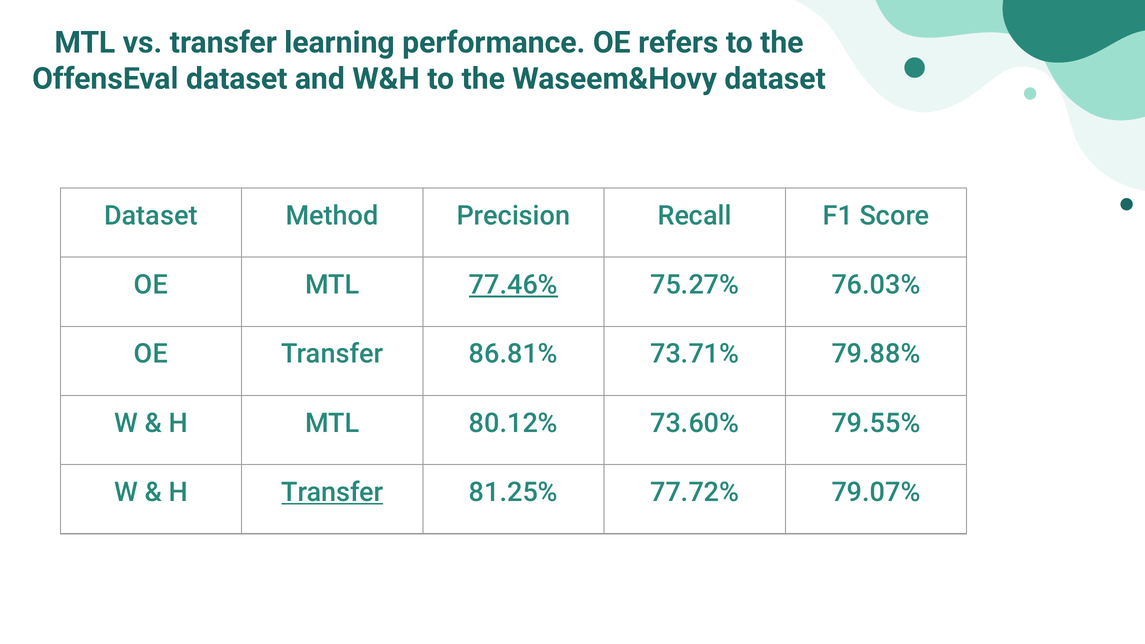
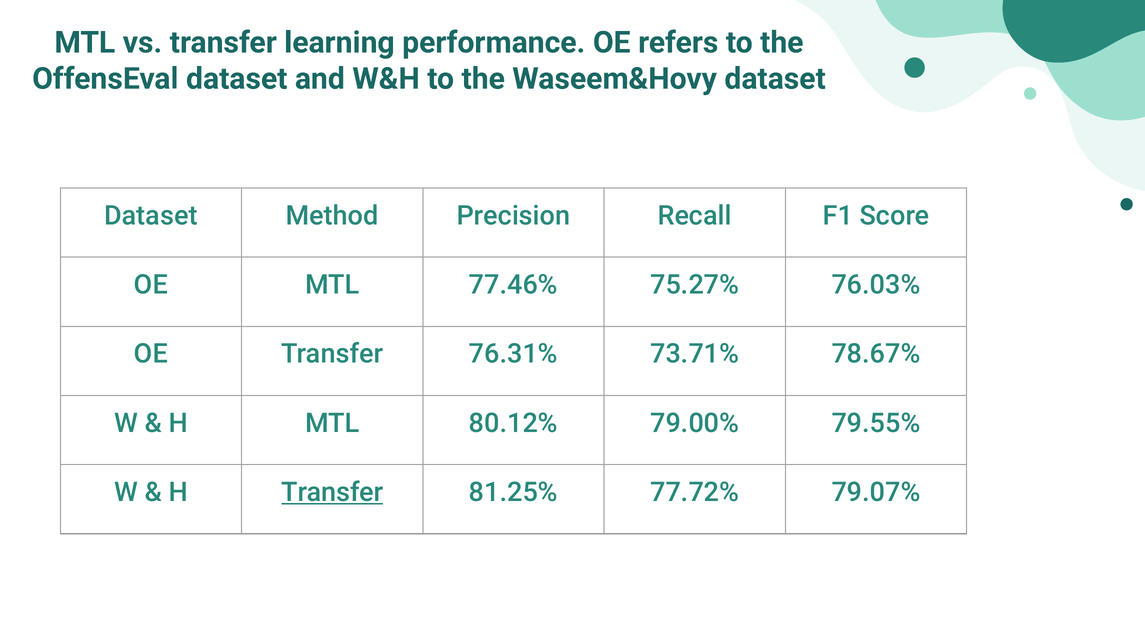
77.46% underline: present -> none (513, 285)
86.81%: 86.81% -> 76.31% (513, 354)
79.88%: 79.88% -> 78.67% (876, 354)
73.60%: 73.60% -> 79.00% (695, 423)
